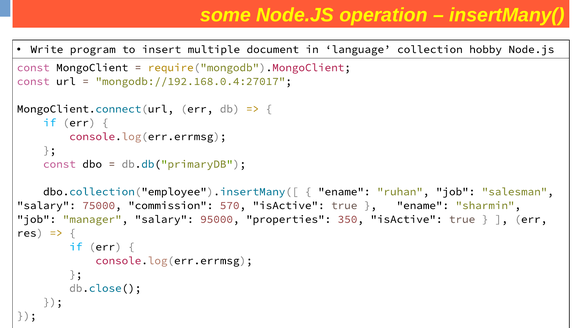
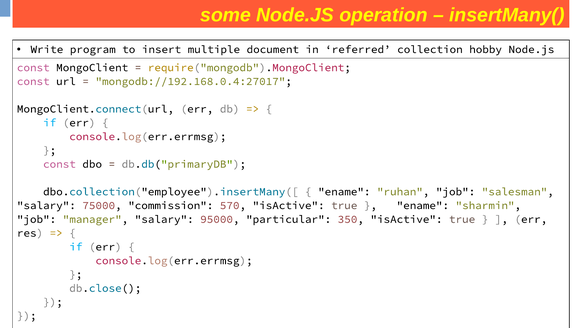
language: language -> referred (358, 49)
properties: properties -> particular (289, 219)
